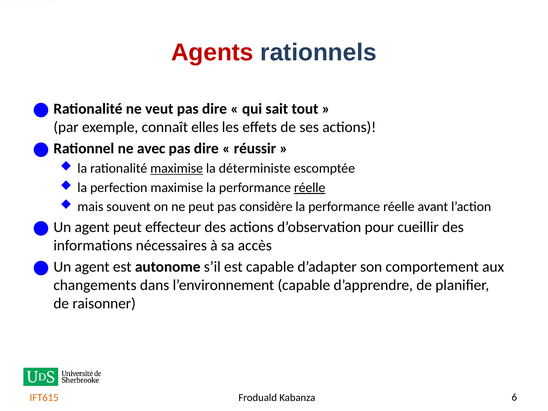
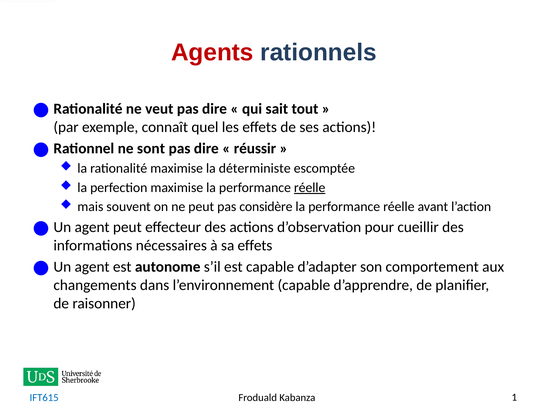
elles: elles -> quel (205, 127)
avec: avec -> sont (151, 148)
maximise underline: present -> none (177, 168)
sa accès: accès -> effets (255, 246)
IFT615 colour: orange -> blue (44, 398)
6: 6 -> 1 (514, 397)
